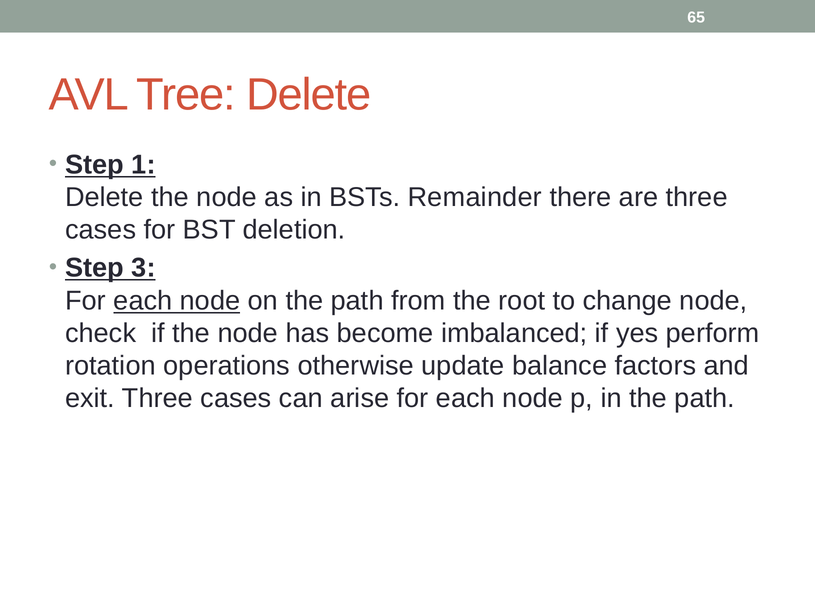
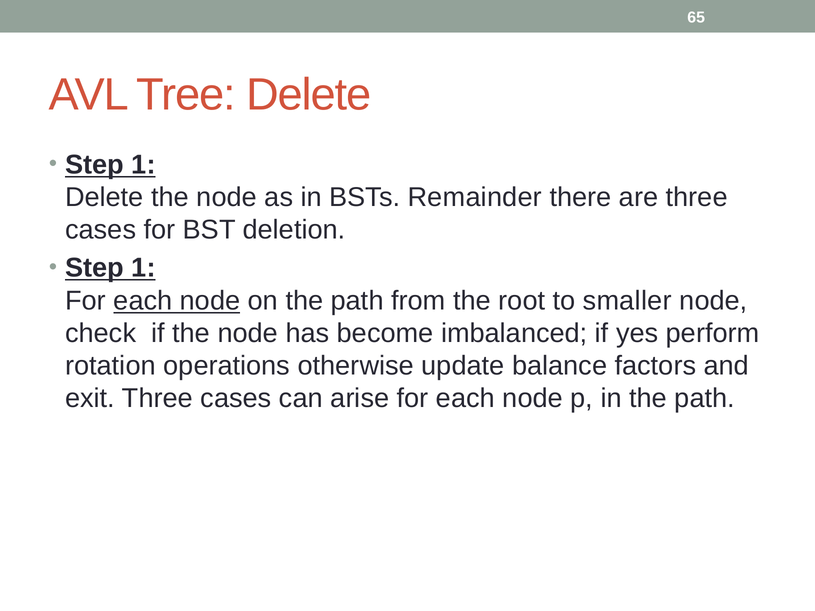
3: 3 -> 1 (144, 268)
change: change -> smaller (627, 301)
